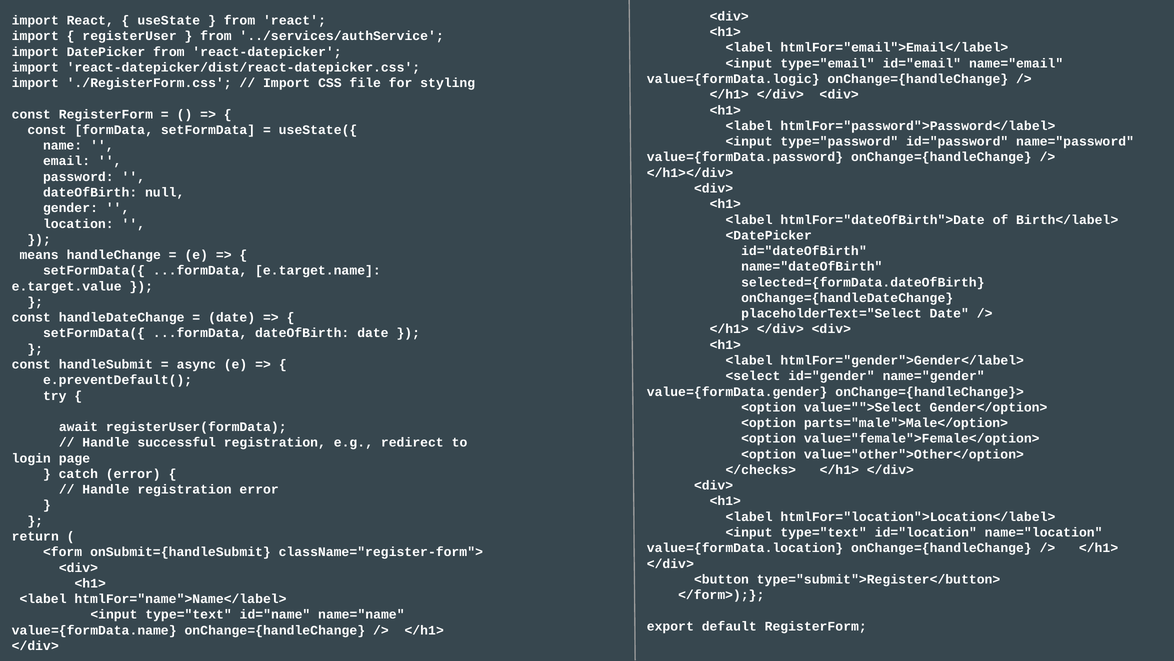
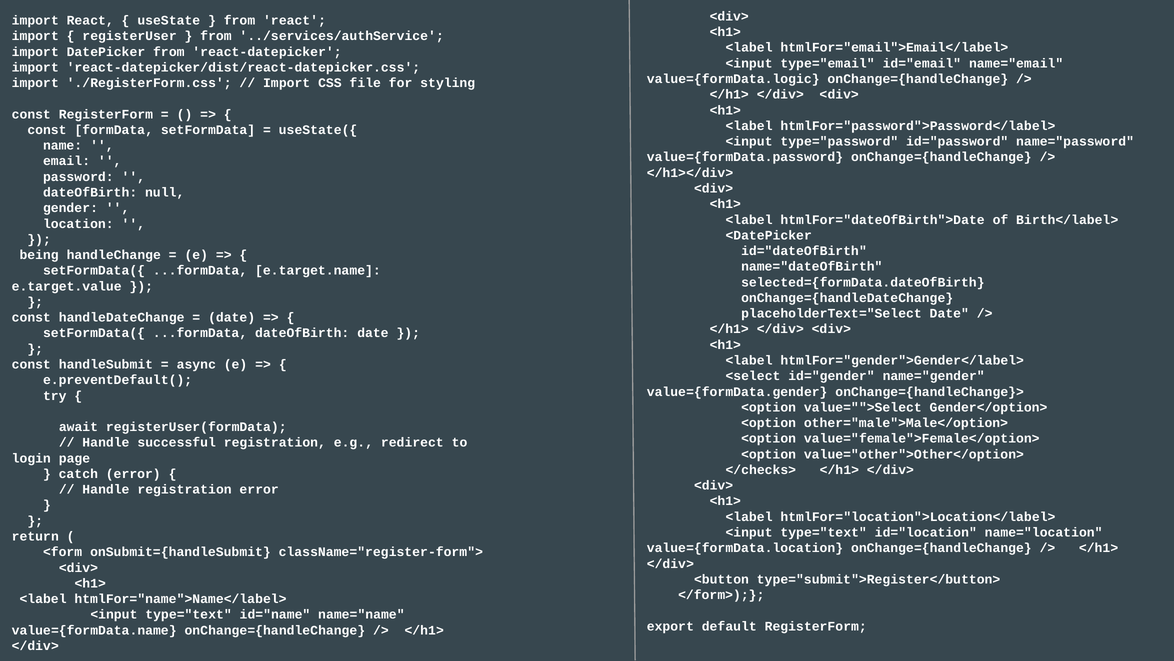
means: means -> being (39, 255)
parts="male">Male</option>: parts="male">Male</option> -> other="male">Male</option> (906, 423)
